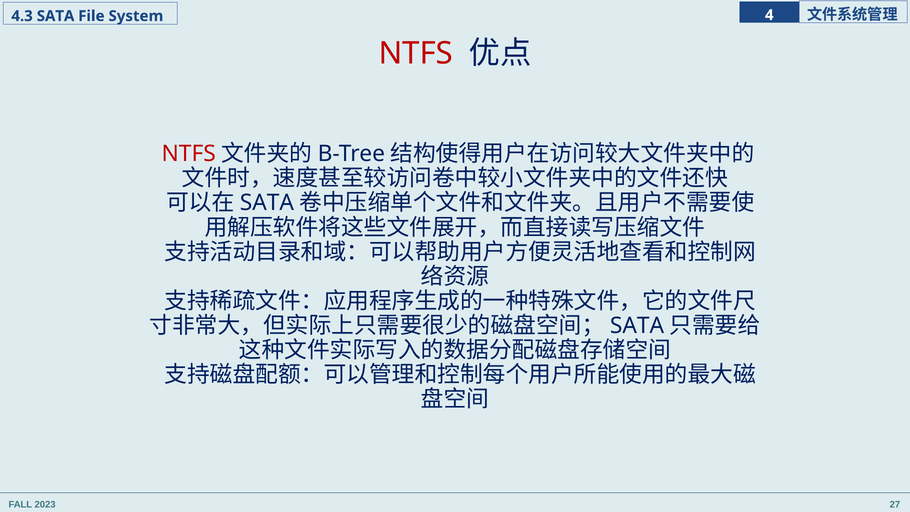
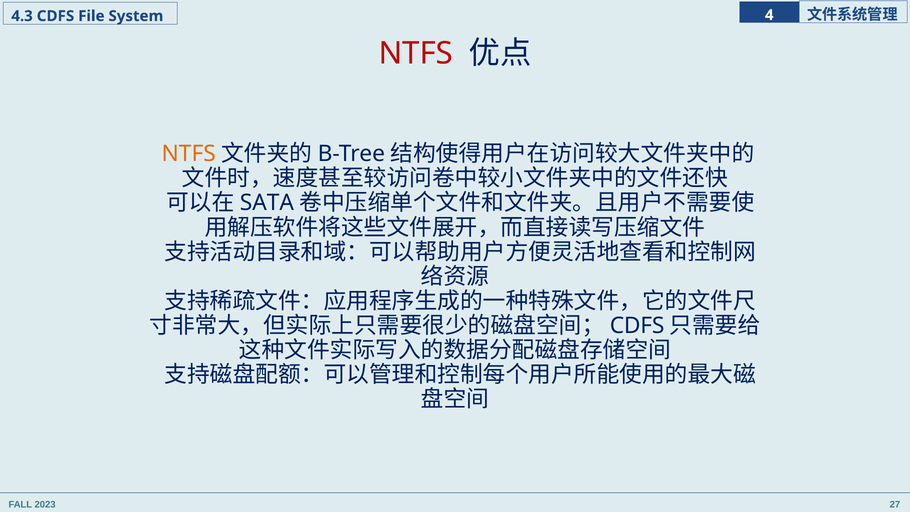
SATA: SATA -> CDFS (55, 16)
NTFS colour: red -> orange (189, 154)
SATA: SATA -> CDFS (637, 326)
